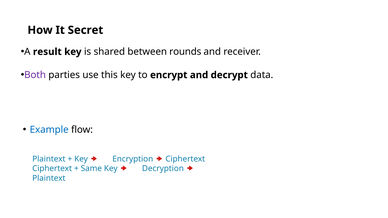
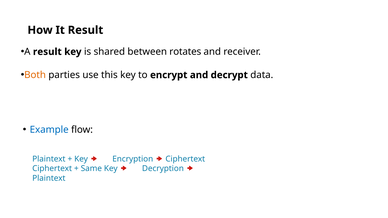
It Secret: Secret -> Result (85, 30)
rounds: rounds -> rotates (185, 52)
Both colour: purple -> orange (35, 75)
